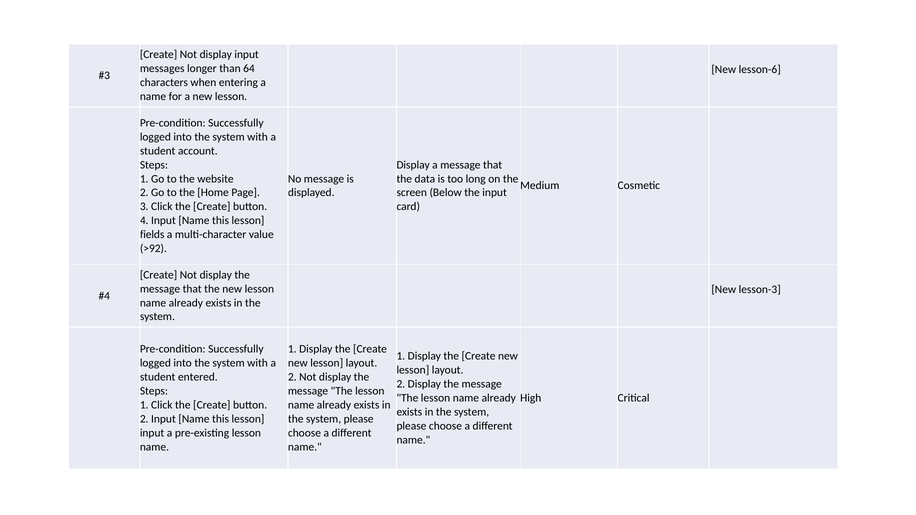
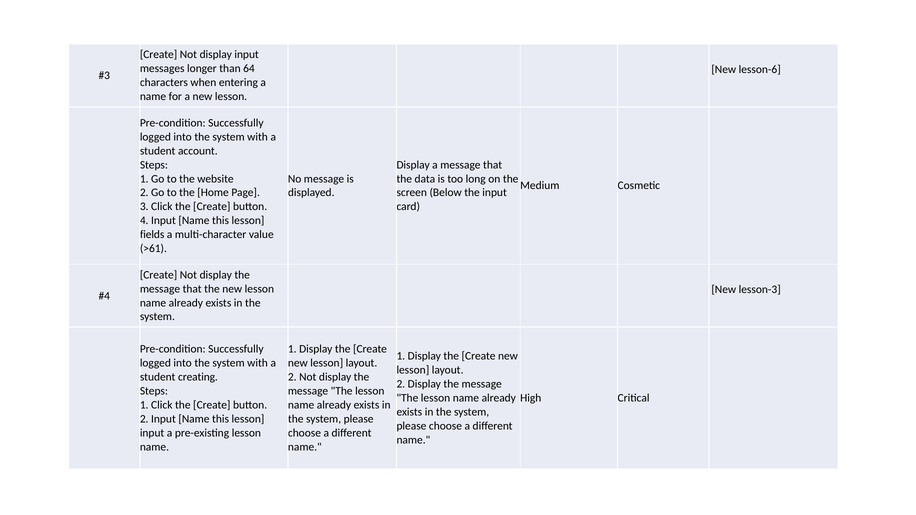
>92: >92 -> >61 (153, 249)
entered: entered -> creating (198, 377)
